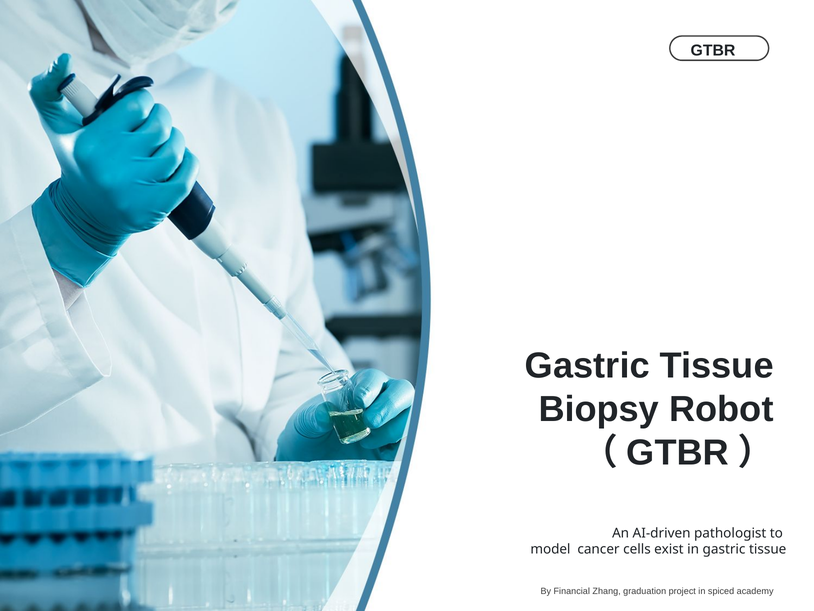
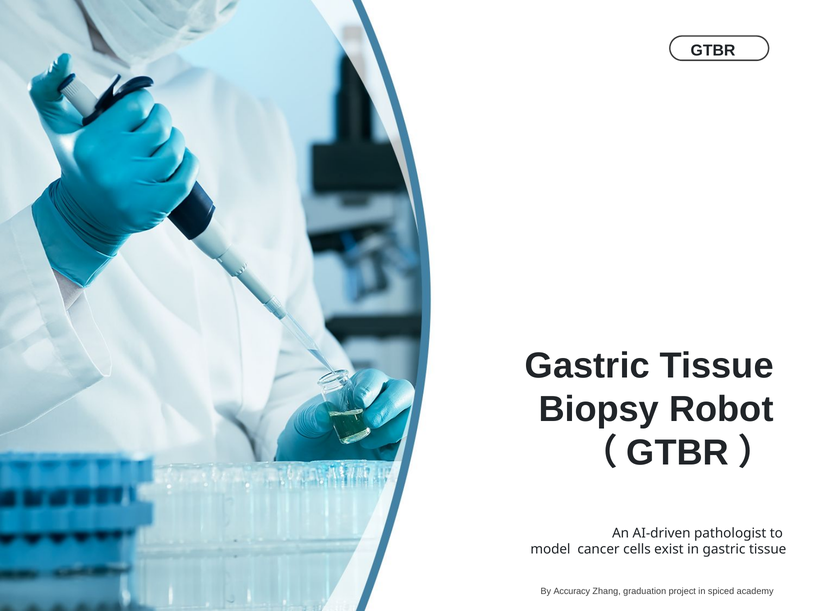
Financial: Financial -> Accuracy (572, 591)
